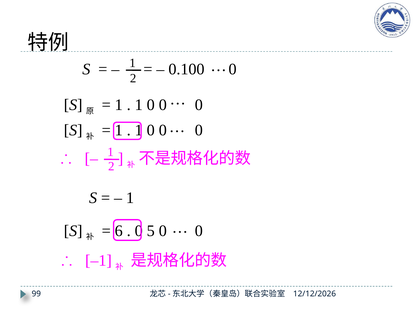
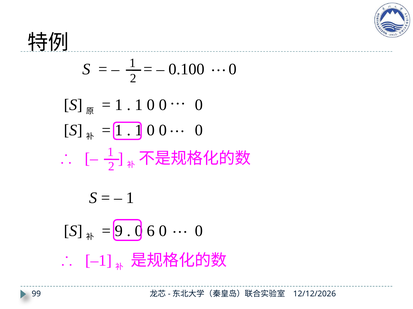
6: 6 -> 9 (119, 231)
5: 5 -> 6 (151, 231)
